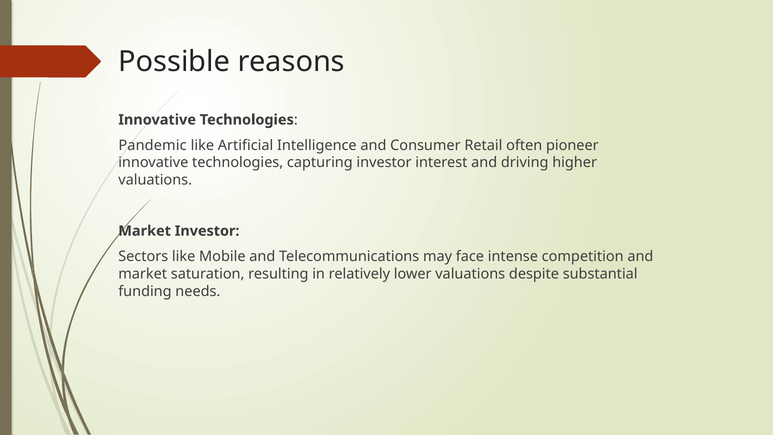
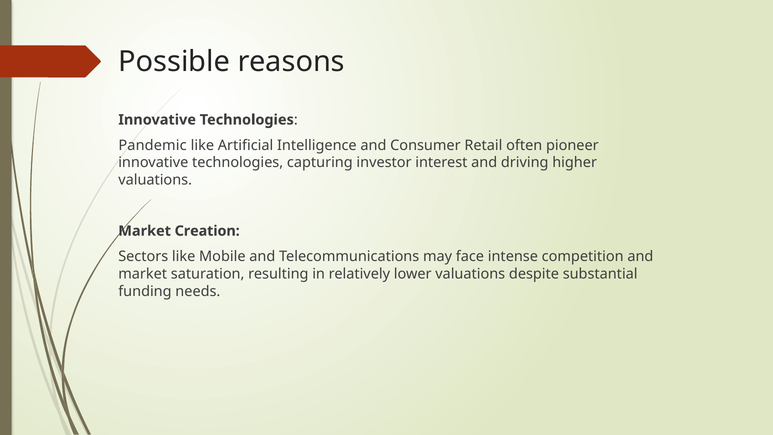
Market Investor: Investor -> Creation (207, 231)
